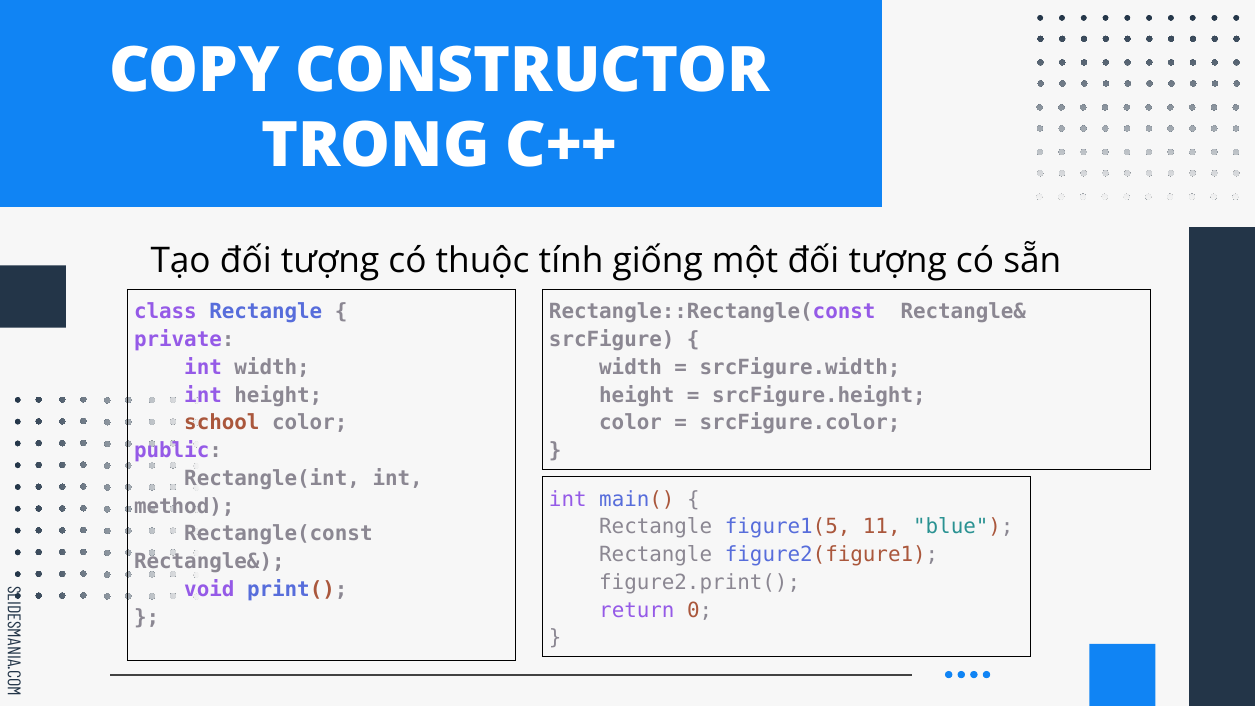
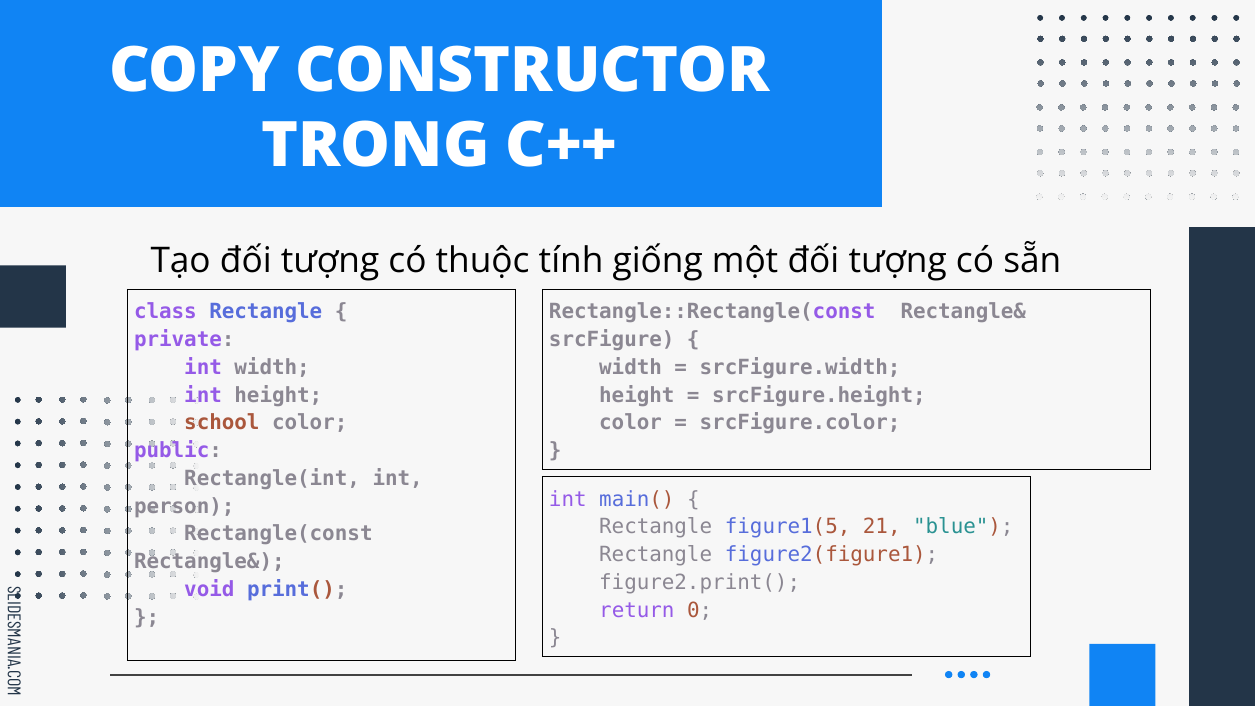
method: method -> person (184, 506)
11: 11 -> 21 (882, 527)
